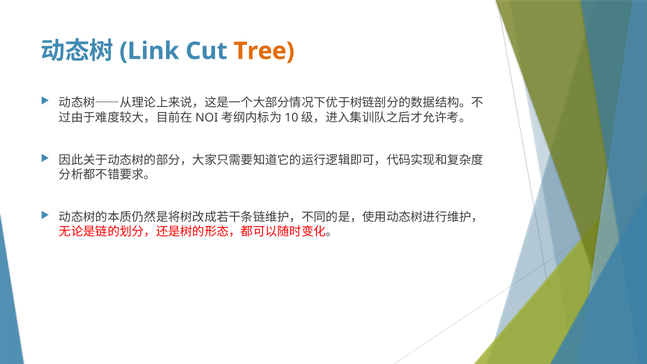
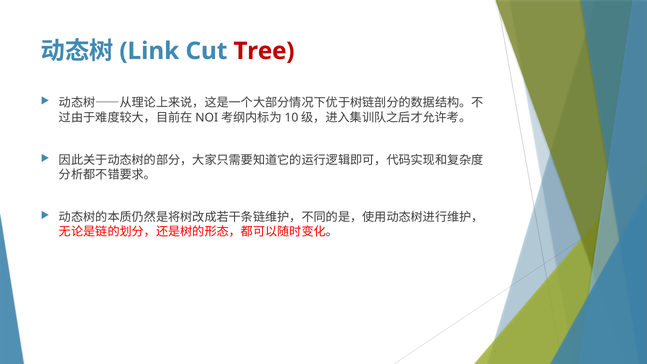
Tree colour: orange -> red (264, 51)
